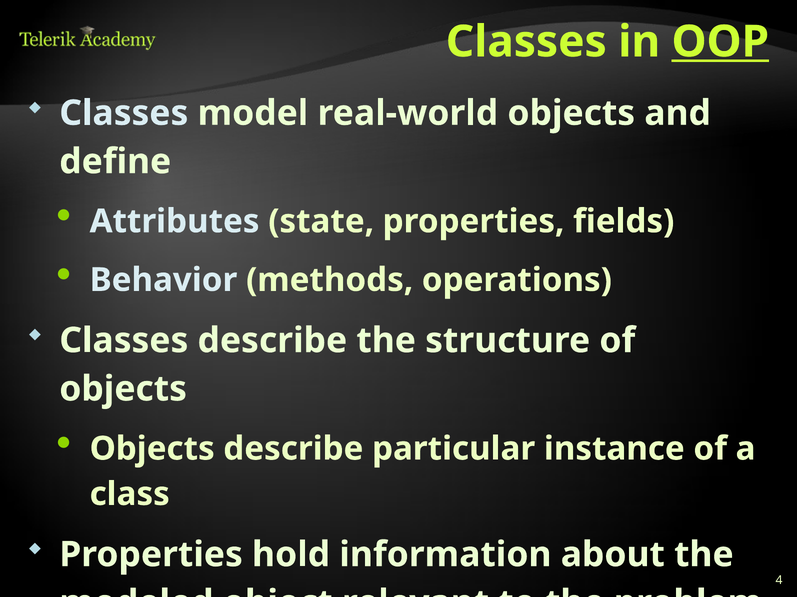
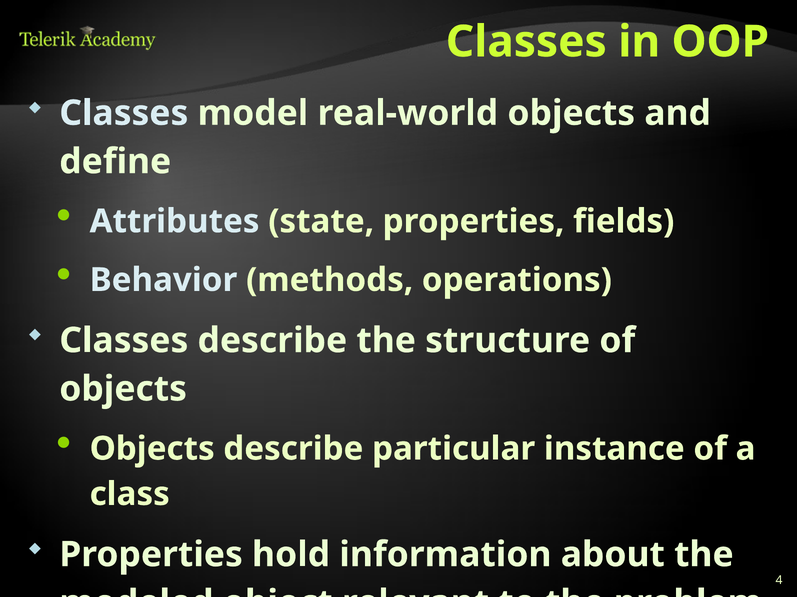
OOP underline: present -> none (720, 42)
